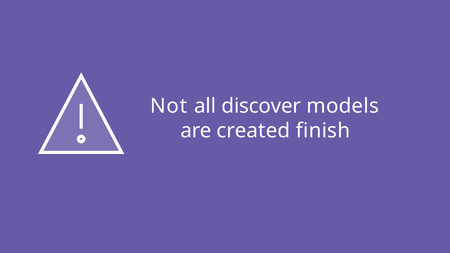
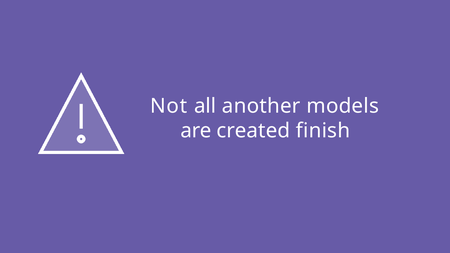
discover: discover -> another (261, 106)
